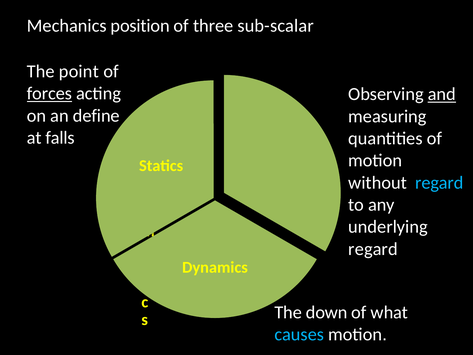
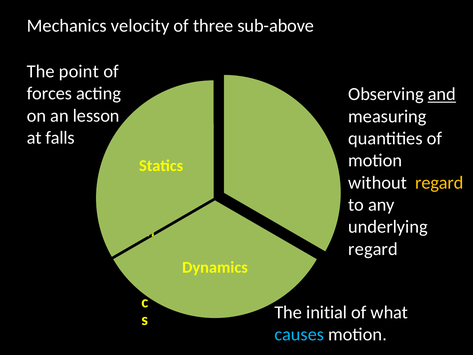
position: position -> velocity (140, 26)
sub-scalar: sub-scalar -> sub-above (276, 26)
forces underline: present -> none (49, 93)
define: define -> lesson (96, 116)
regard colour: light blue -> yellow (439, 182)
down: down -> initial (327, 312)
